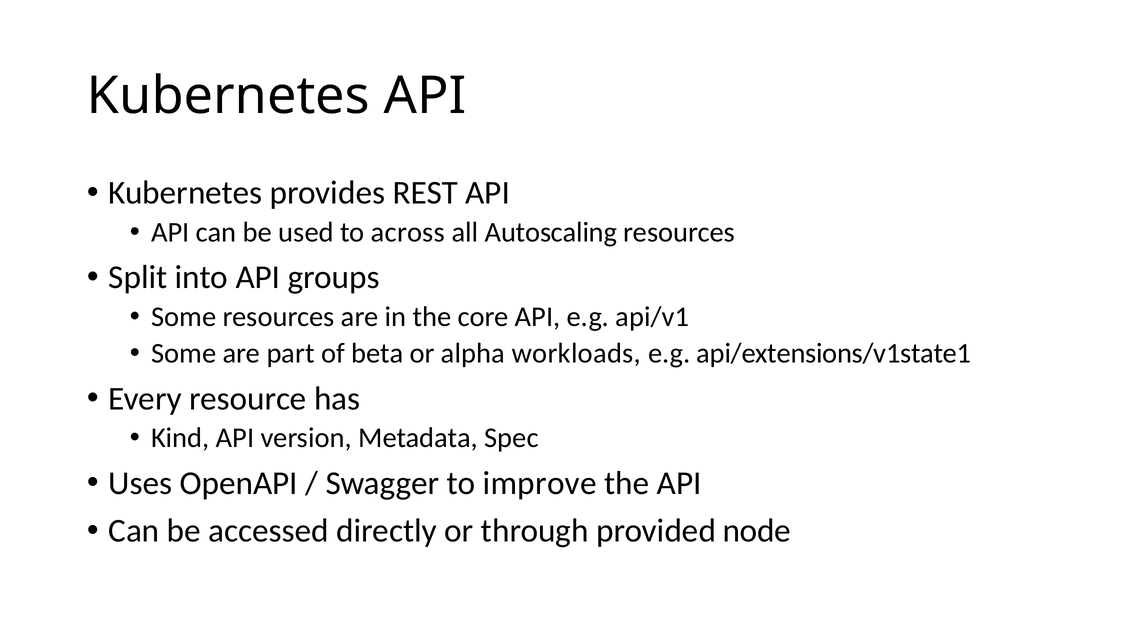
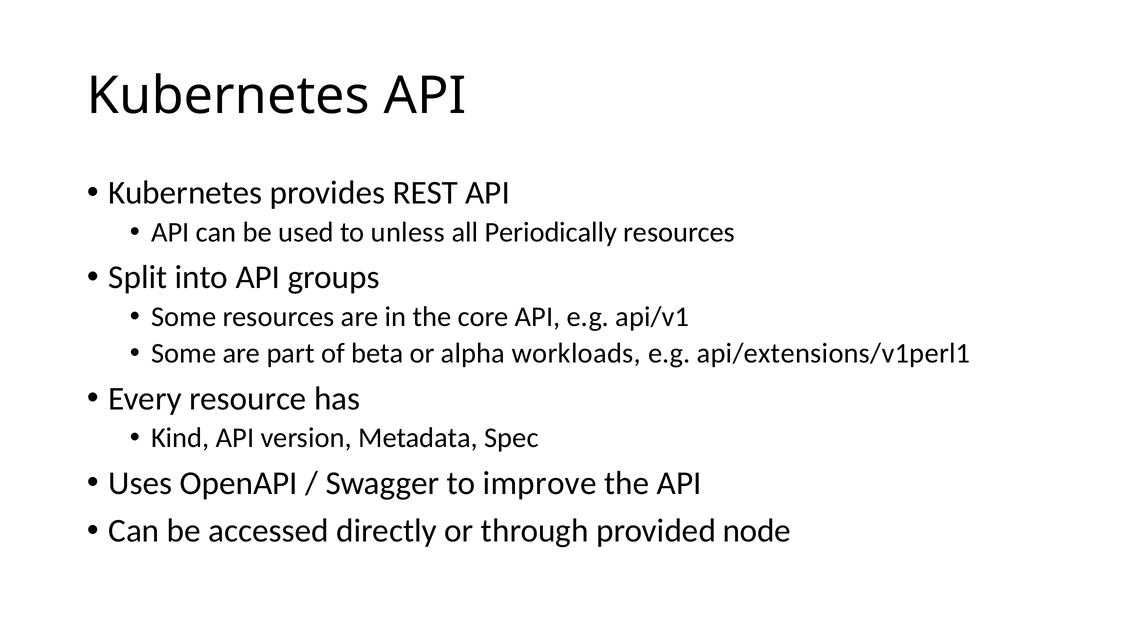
across: across -> unless (408, 232)
Autoscaling: Autoscaling -> Periodically (551, 232)
api/extensions/v1state1: api/extensions/v1state1 -> api/extensions/v1perl1 (834, 353)
